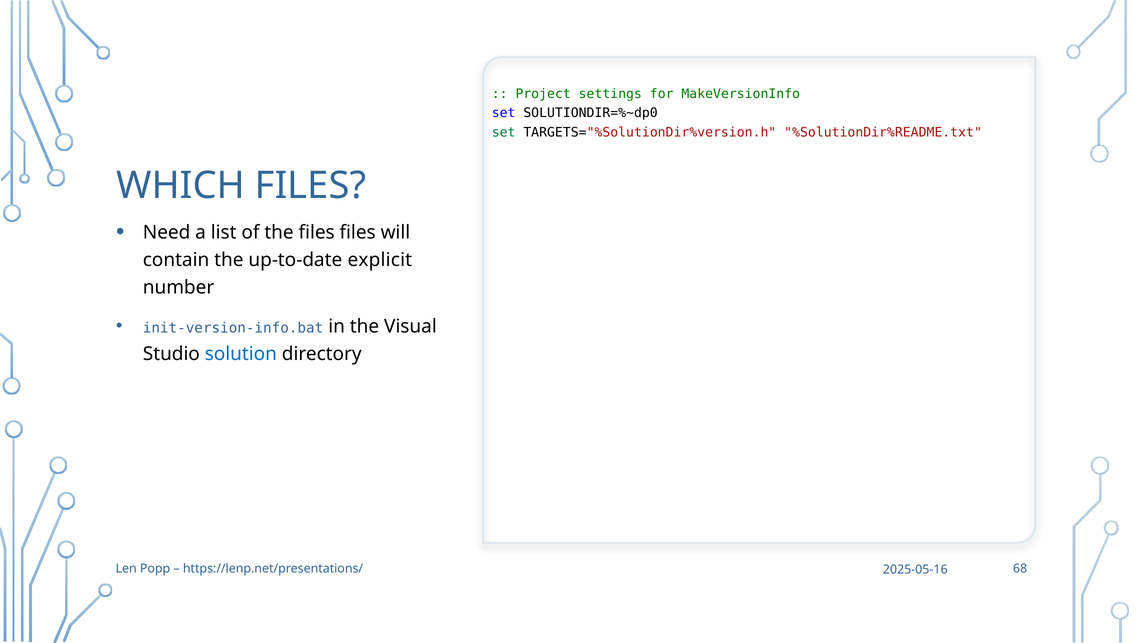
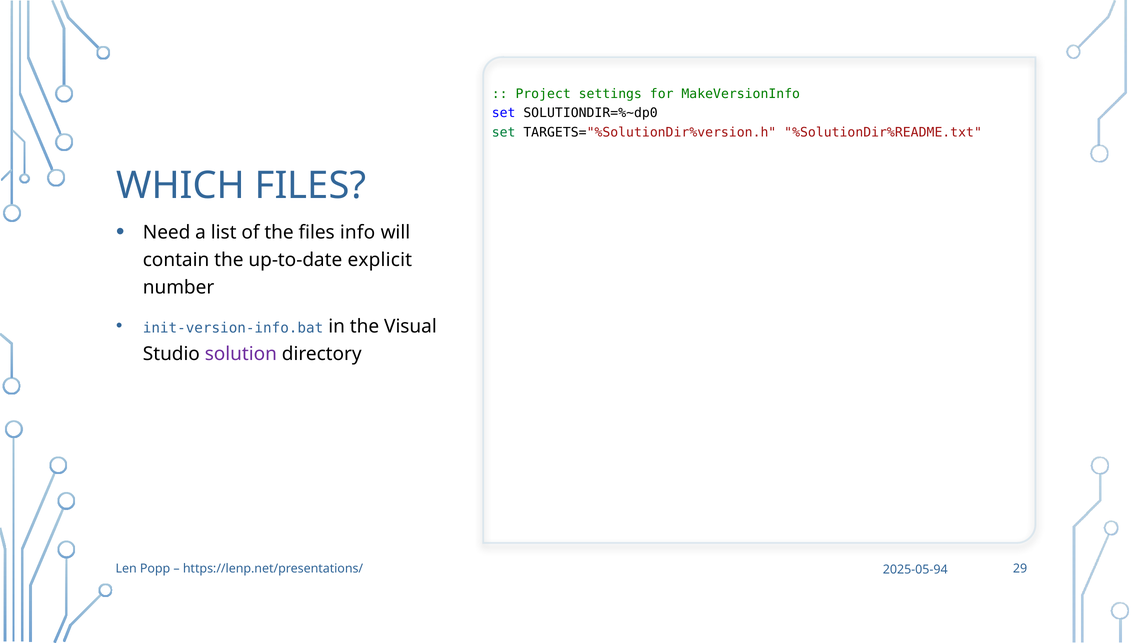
files files: files -> info (358, 232)
solution colour: blue -> purple (241, 354)
68: 68 -> 29 (1020, 569)
2025-05-16: 2025-05-16 -> 2025-05-94 (915, 569)
